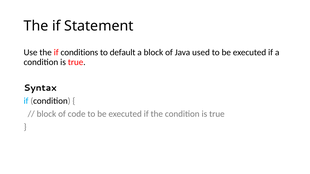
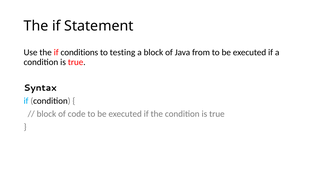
default: default -> testing (123, 52)
used: used -> from (201, 52)
